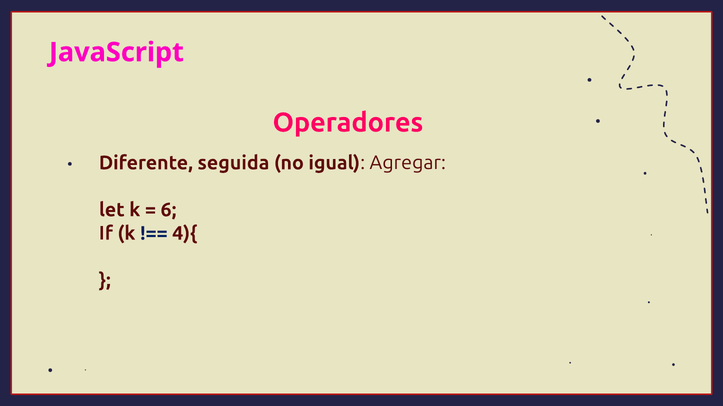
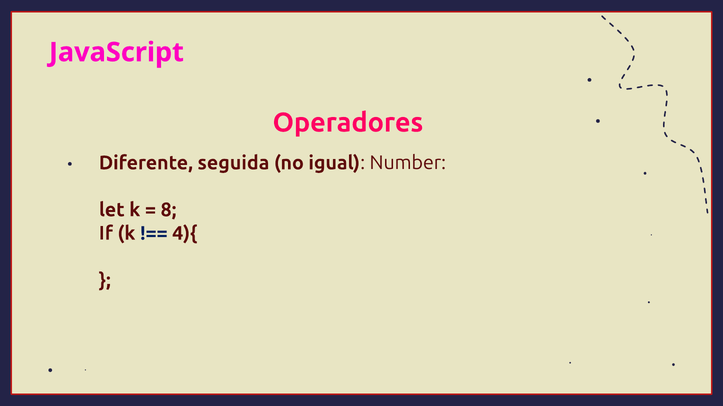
Agregar: Agregar -> Number (408, 163)
6: 6 -> 8 (169, 210)
